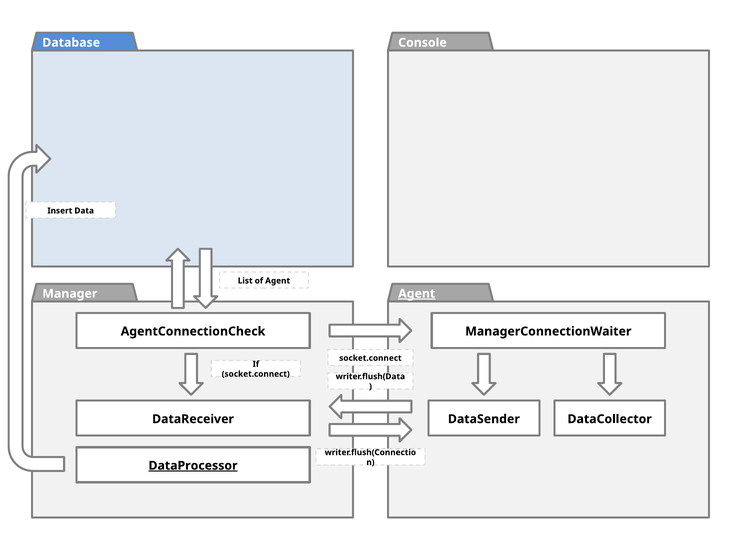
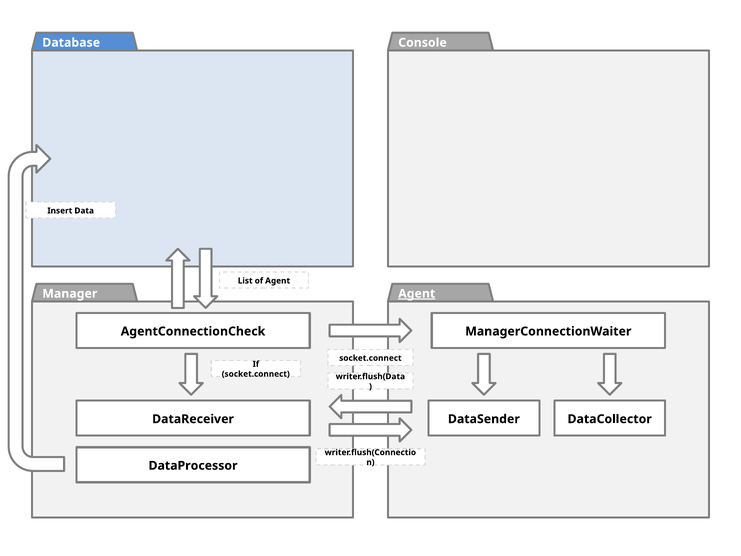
DataProcessor underline: present -> none (193, 465)
